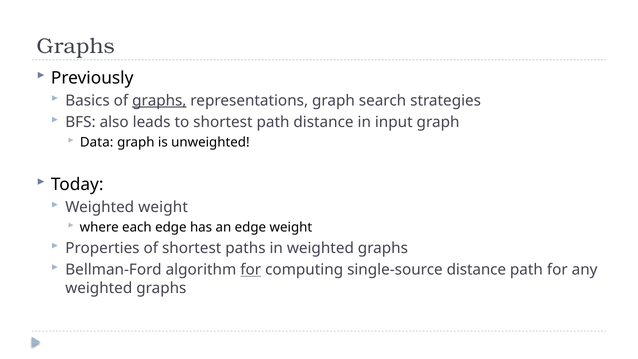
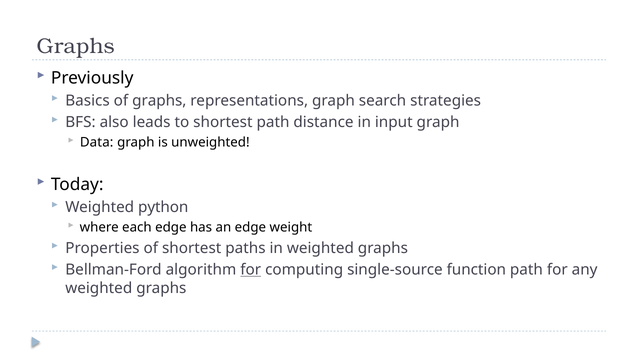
graphs underline: present -> none (159, 100)
Weighted weight: weight -> python (163, 207)
single-source distance: distance -> function (476, 270)
